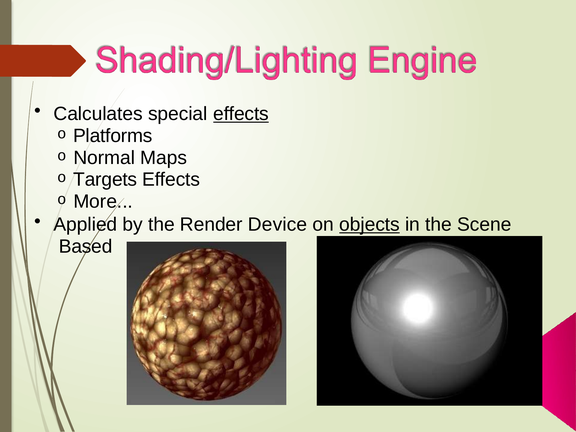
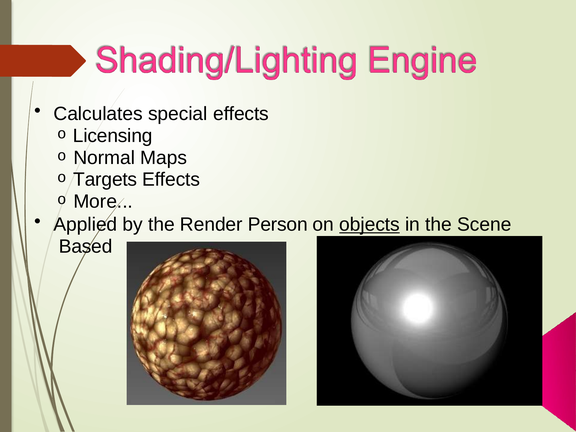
effects underline: present -> none (241, 114)
Platforms: Platforms -> Licensing (113, 136)
Device: Device -> Person (278, 225)
